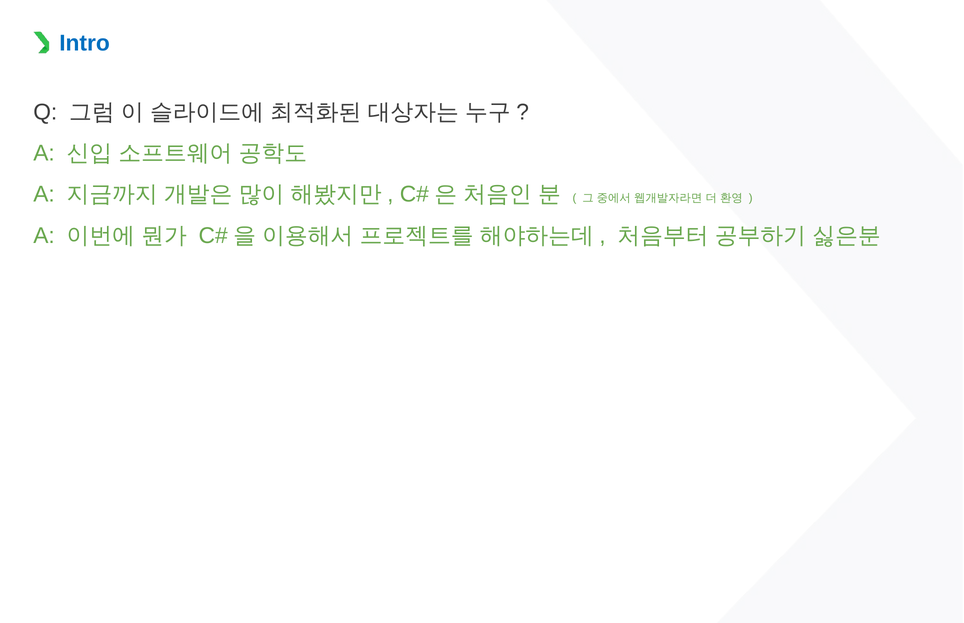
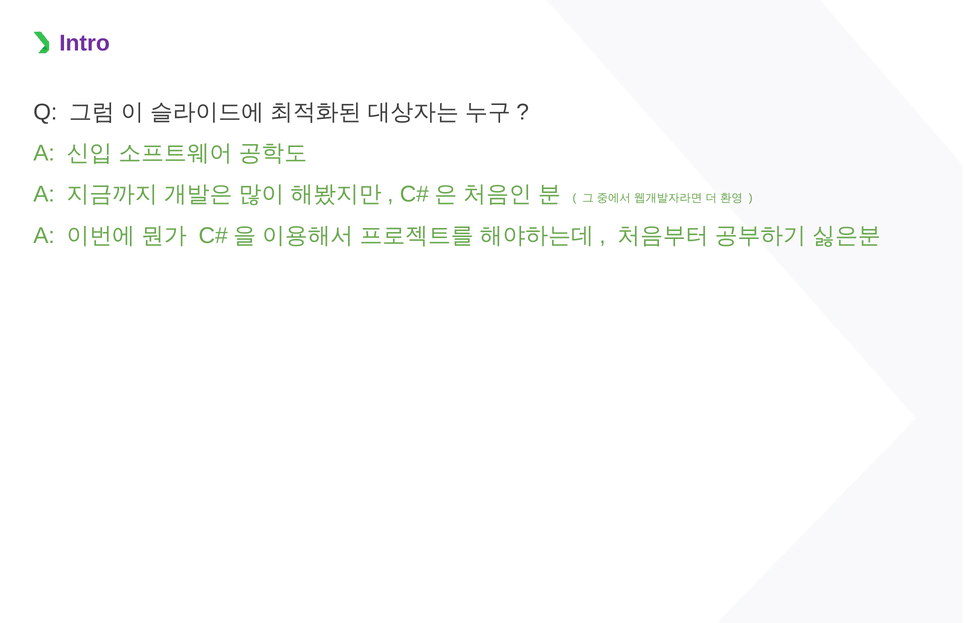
Intro colour: blue -> purple (85, 43)
